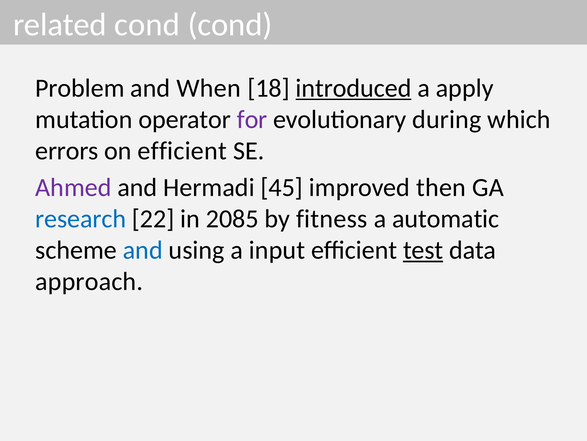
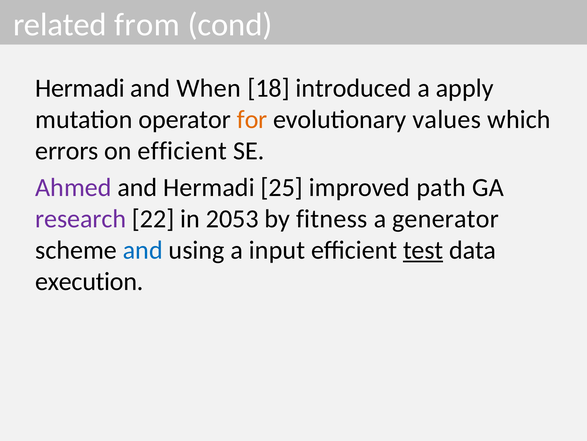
related cond: cond -> from (147, 25)
Problem: Problem -> Hermadi (80, 88)
introduced underline: present -> none (354, 88)
for colour: purple -> orange (252, 119)
during: during -> values (447, 119)
45: 45 -> 25 (282, 187)
then: then -> path (441, 187)
research colour: blue -> purple (81, 218)
2085: 2085 -> 2053 (232, 218)
automatic: automatic -> generator (446, 218)
approach: approach -> execution (89, 281)
